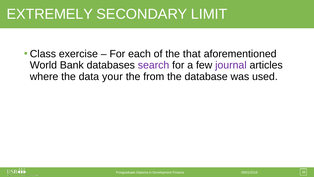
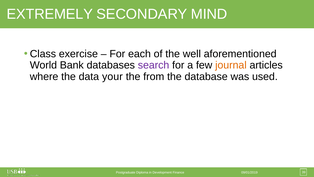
LIMIT: LIMIT -> MIND (209, 14)
that: that -> well (192, 54)
journal colour: purple -> orange (231, 65)
